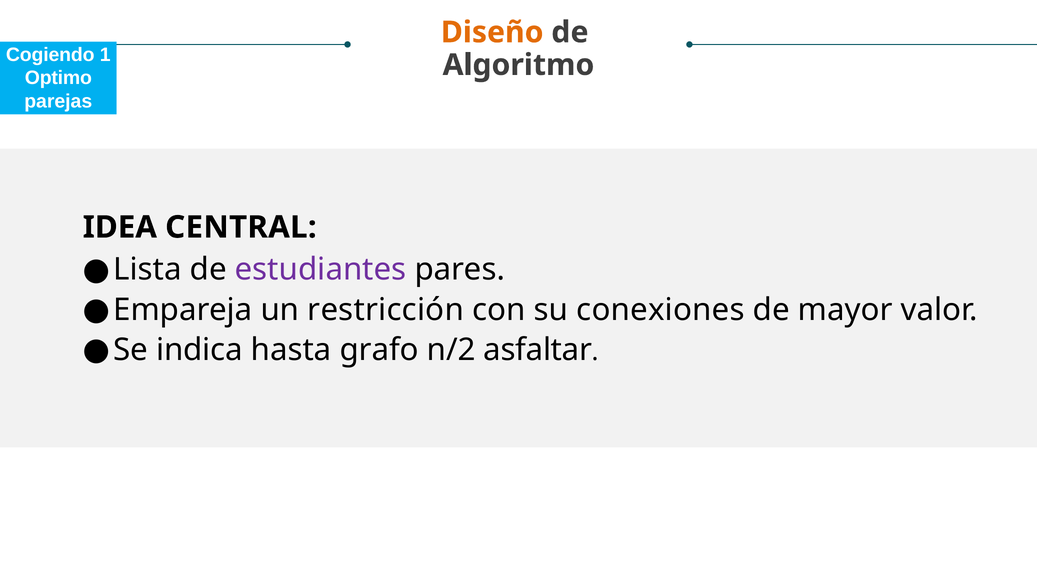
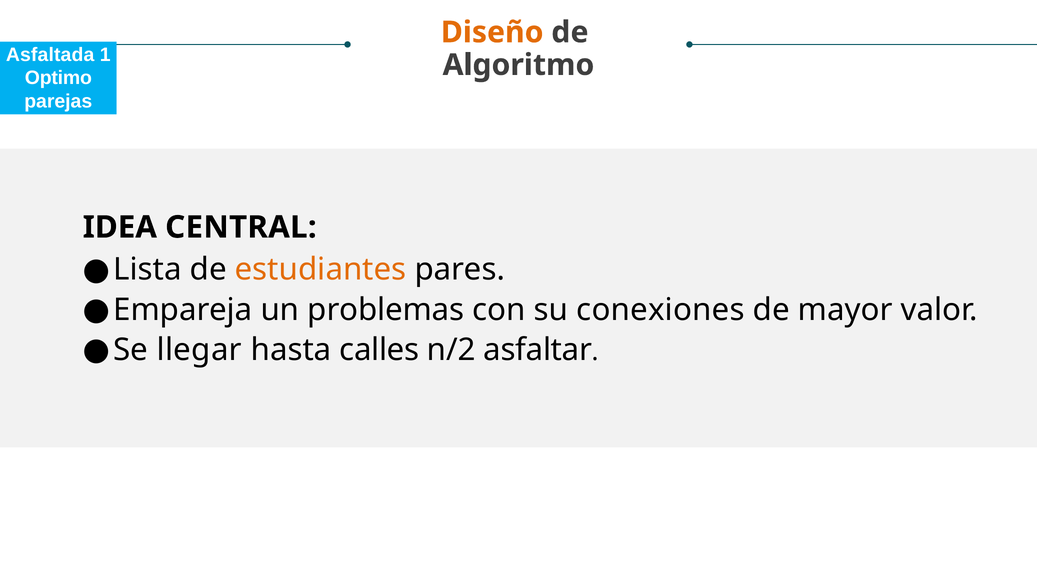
Cogiendo: Cogiendo -> Asfaltada (50, 55)
estudiantes colour: purple -> orange (321, 270)
restricción: restricción -> problemas (386, 310)
indica: indica -> llegar (199, 350)
grafo: grafo -> calles (379, 350)
